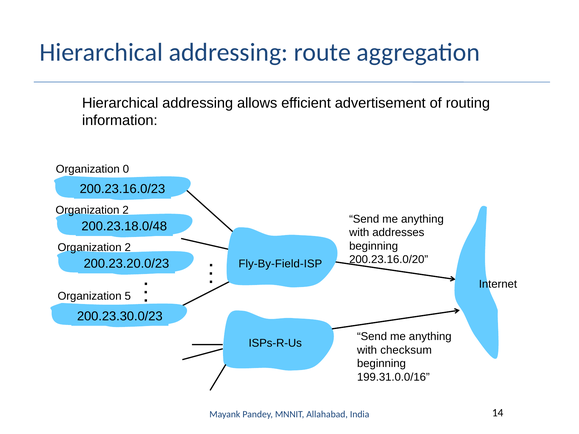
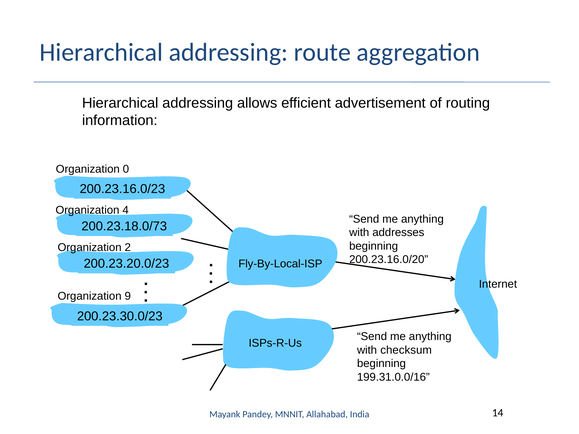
2: 2 -> 4 (126, 210)
200.23.18.0/48: 200.23.18.0/48 -> 200.23.18.0/73 (124, 226)
Fly-By-Field-ISP: Fly-By-Field-ISP -> Fly-By-Local-ISP (280, 264)
5: 5 -> 9 (128, 296)
